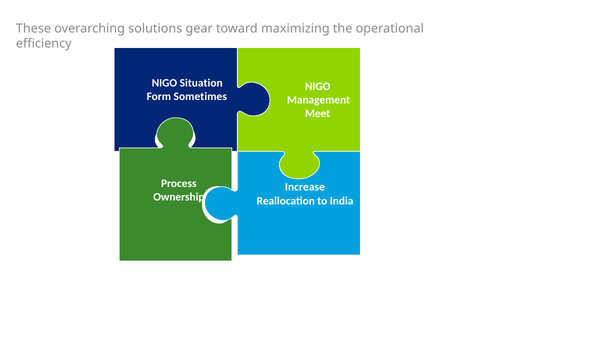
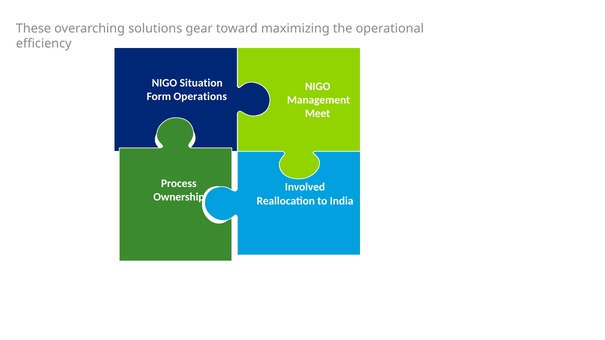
Sometimes: Sometimes -> Operations (200, 97)
Increase: Increase -> Involved (305, 187)
